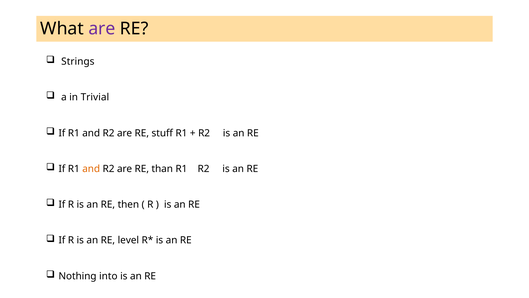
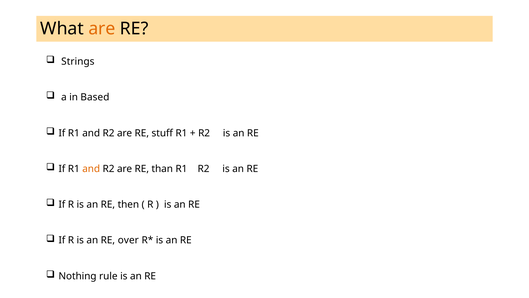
are colour: purple -> orange (102, 29)
Trivial: Trivial -> Based (95, 97)
level: level -> over (128, 240)
into: into -> rule (108, 276)
